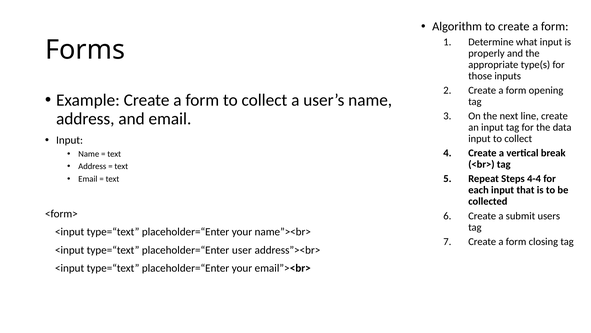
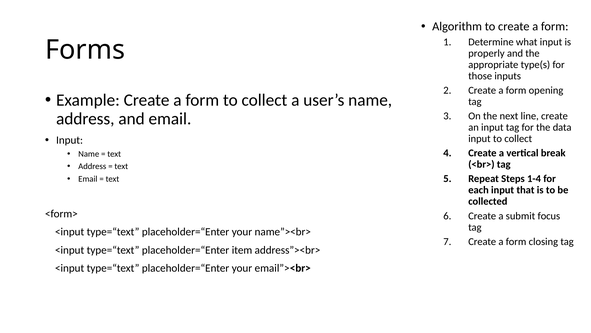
4-4: 4-4 -> 1-4 (534, 179)
users: users -> focus (549, 216)
user: user -> item (242, 250)
